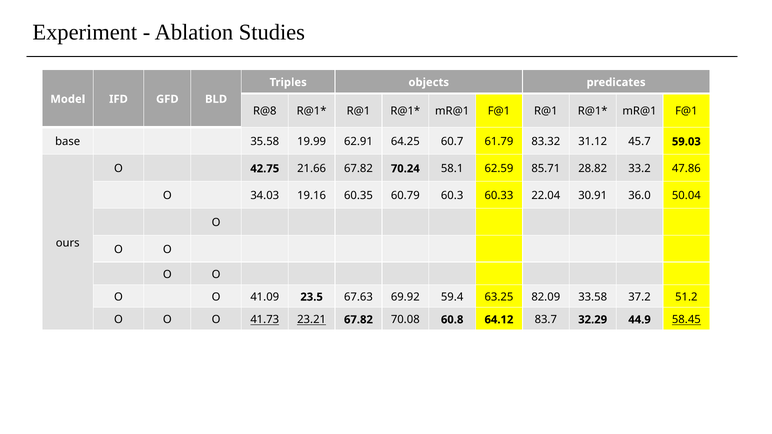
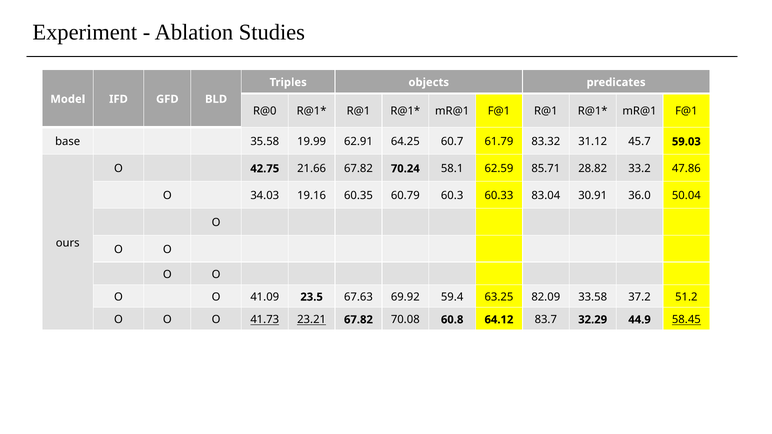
R@8: R@8 -> R@0 (265, 111)
22.04: 22.04 -> 83.04 (546, 196)
